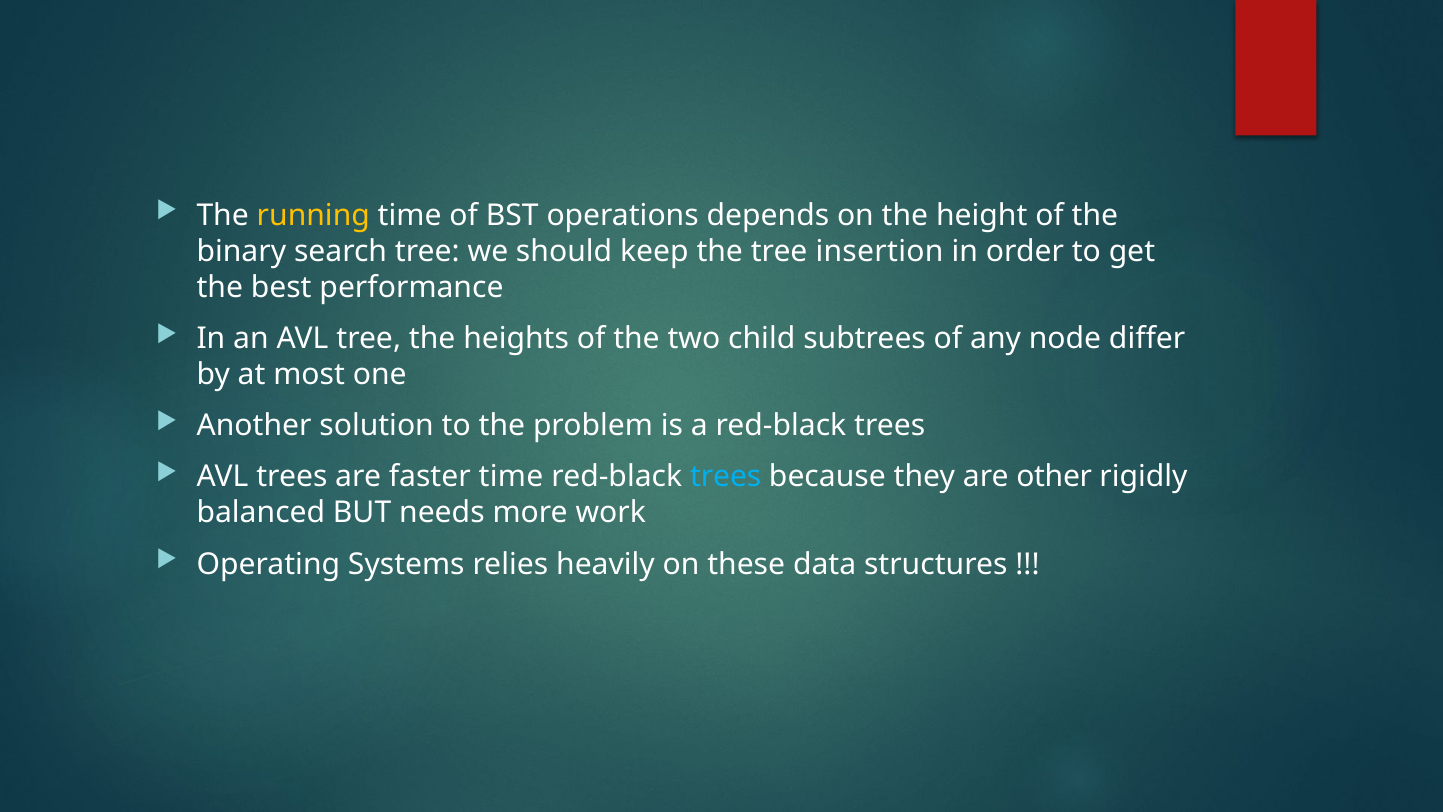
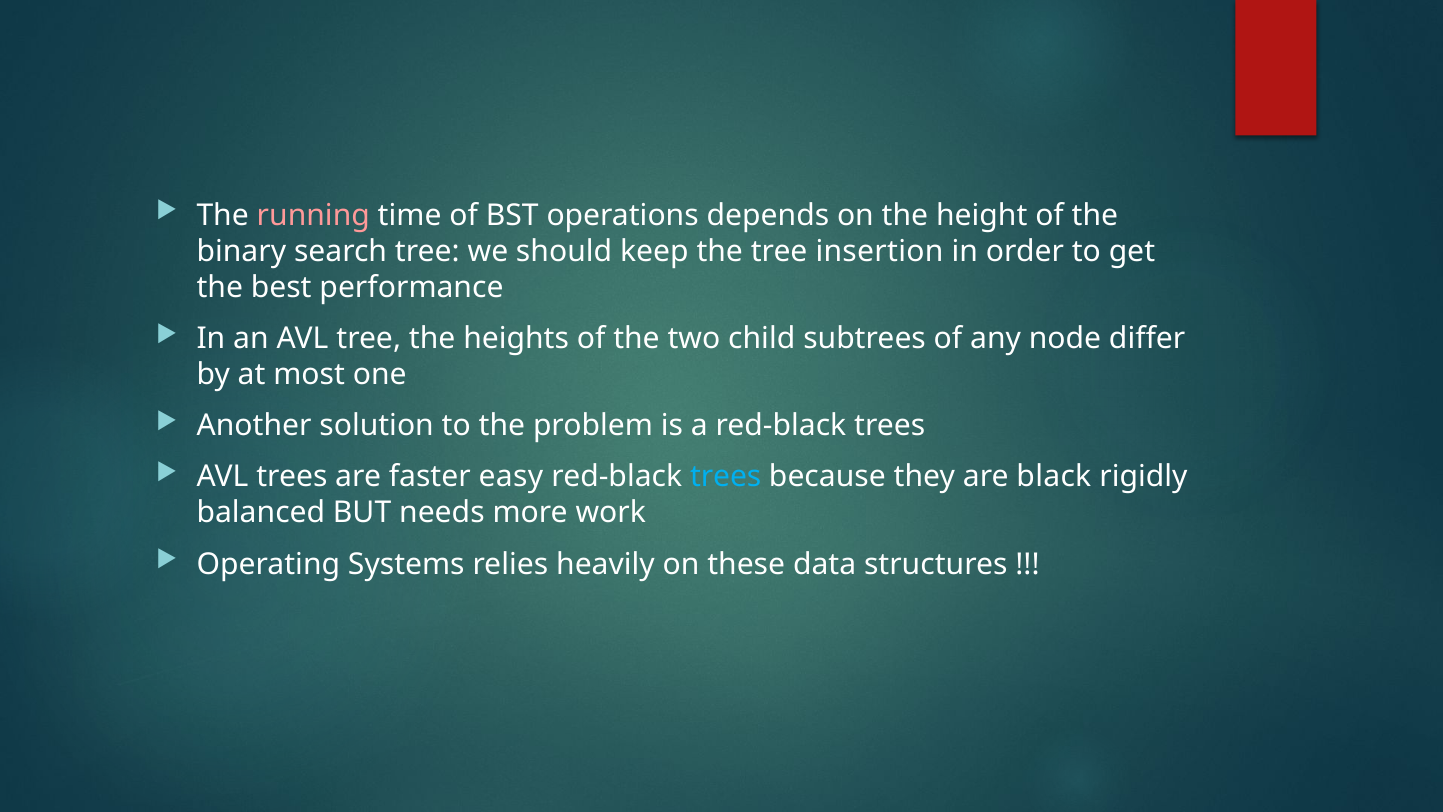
running colour: yellow -> pink (313, 215)
faster time: time -> easy (511, 477)
other: other -> black (1054, 477)
